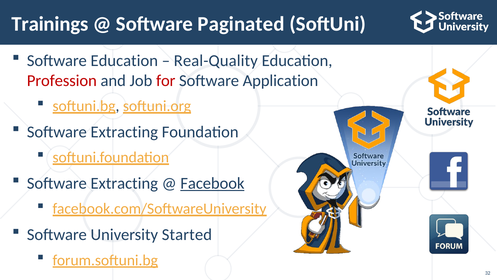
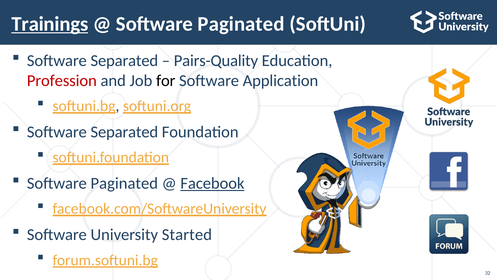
Trainings underline: none -> present (50, 24)
Education: Education -> Separated (124, 61)
Real-Quality: Real-Quality -> Pairs-Quality (216, 61)
for colour: red -> black (166, 81)
Extracting: Extracting -> Separated (124, 132)
Extracting: Extracting -> Paginated (124, 183)
